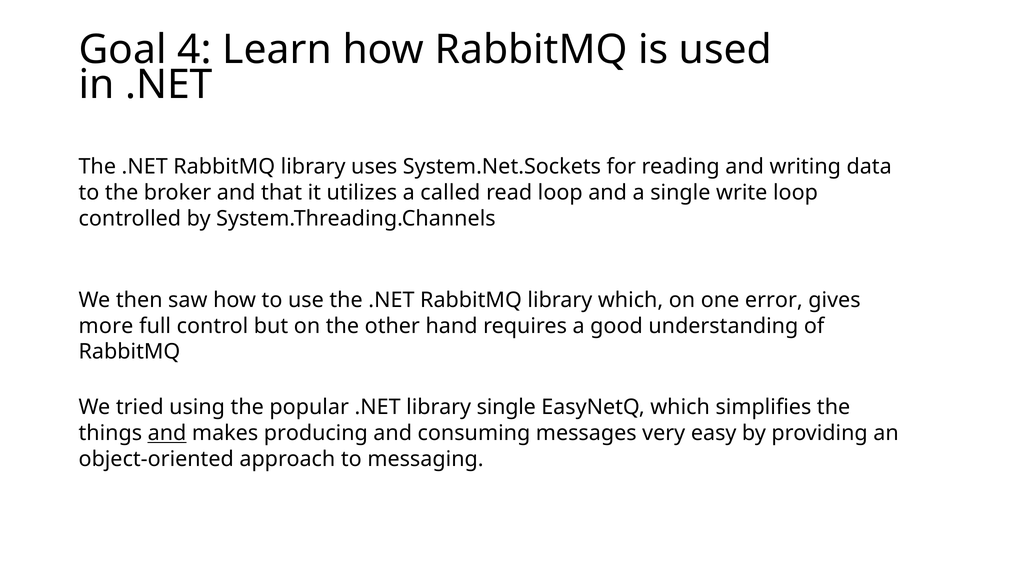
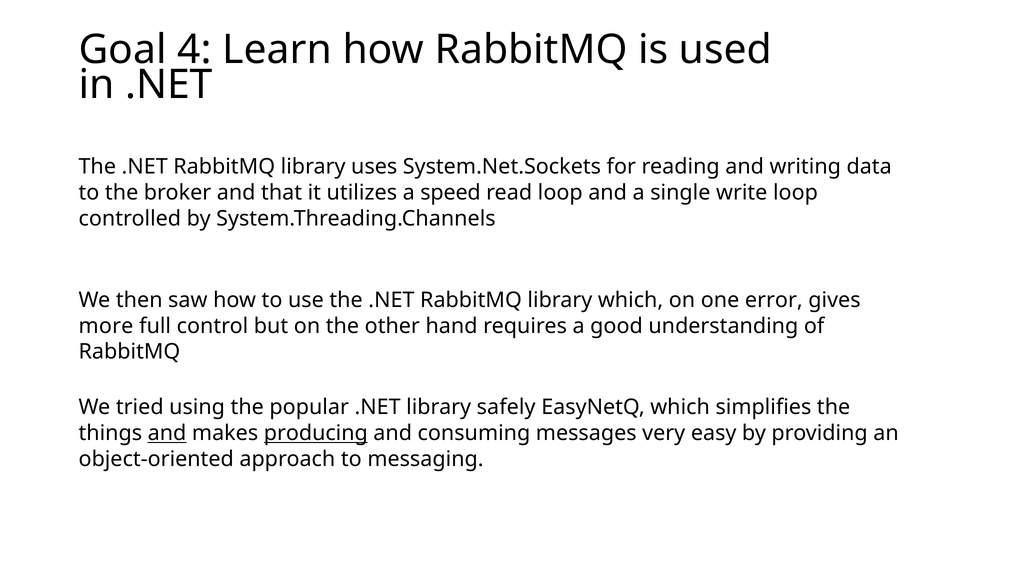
called: called -> speed (451, 193)
library single: single -> safely (506, 407)
producing underline: none -> present (316, 433)
